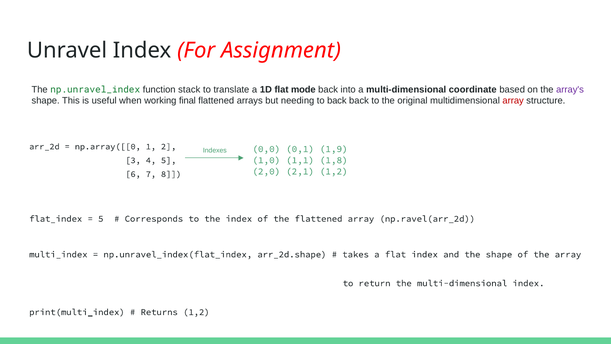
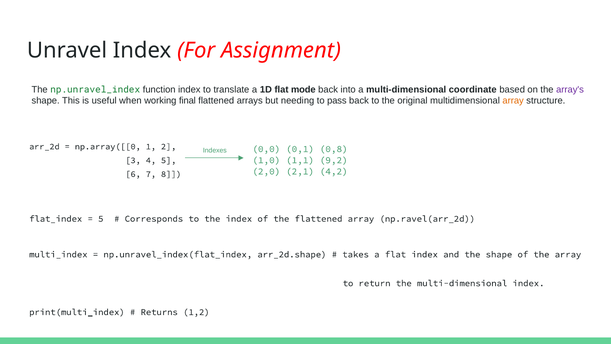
function stack: stack -> index (189, 90)
to back: back -> pass (337, 101)
array colour: red -> orange (513, 101)
1,9: 1,9 -> 0,8 (334, 149)
1,8: 1,8 -> 9,2 (334, 160)
2,1 1,2: 1,2 -> 4,2 (334, 171)
